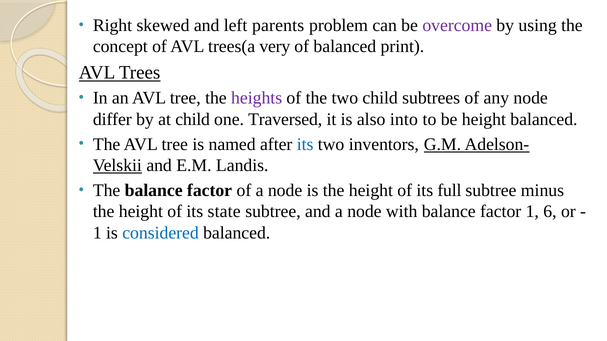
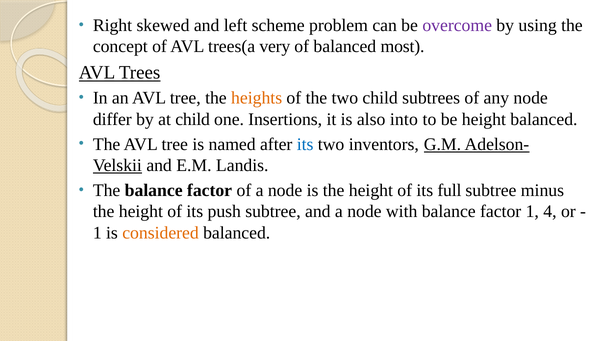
parents: parents -> scheme (278, 25)
print: print -> most (403, 47)
heights colour: purple -> orange (257, 98)
Traversed: Traversed -> Insertions (285, 119)
state: state -> push (224, 212)
6: 6 -> 4 (550, 212)
considered colour: blue -> orange (161, 233)
